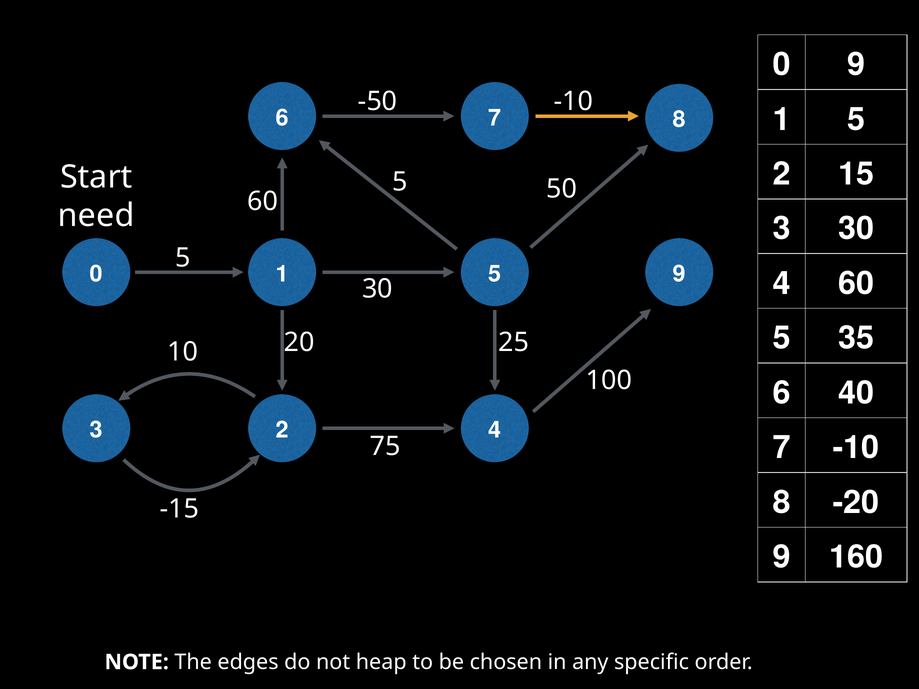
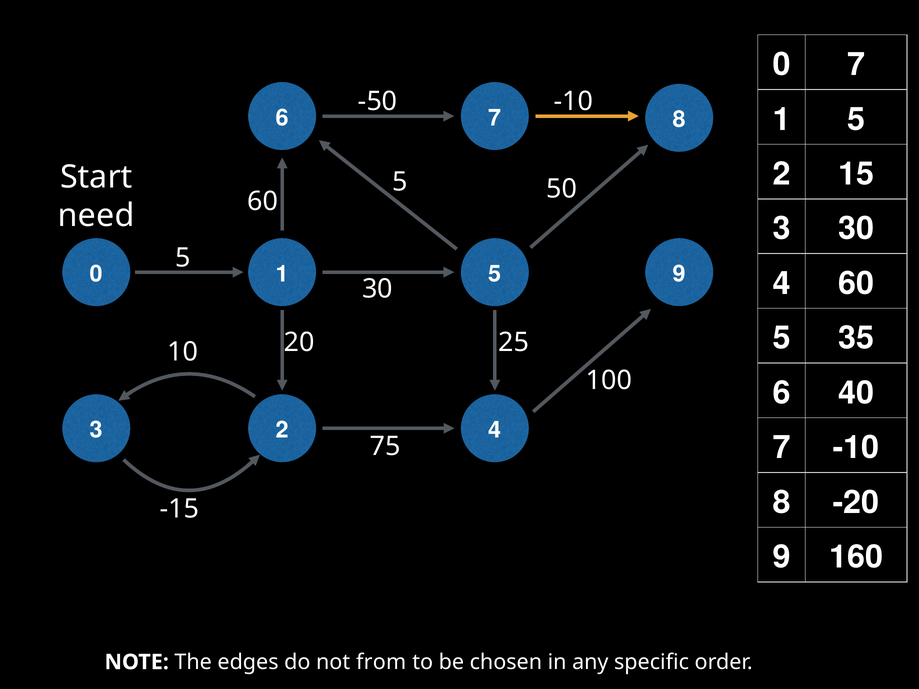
9: 9 -> 7 (856, 65)
heap: heap -> from (381, 662)
